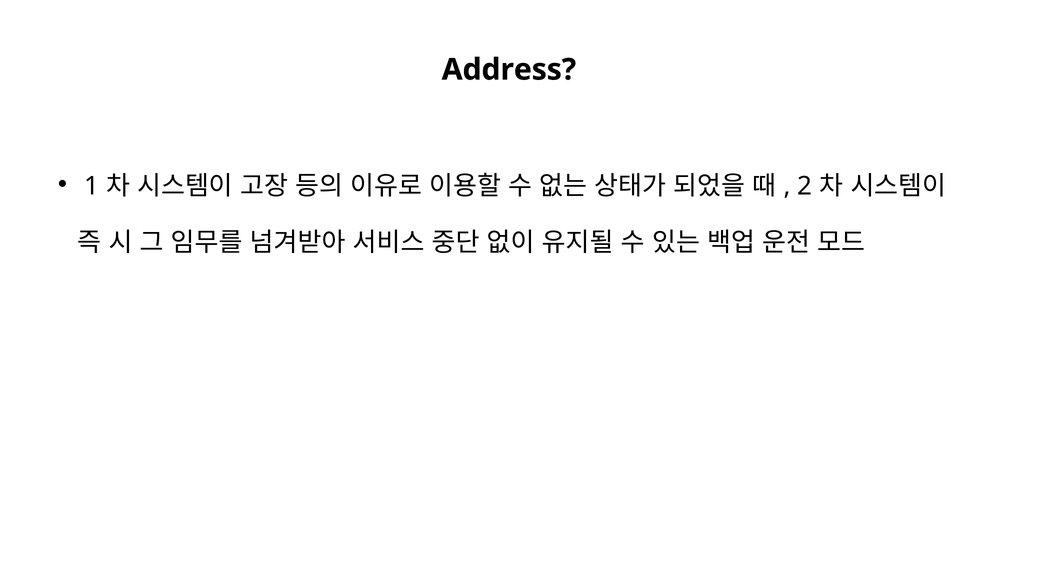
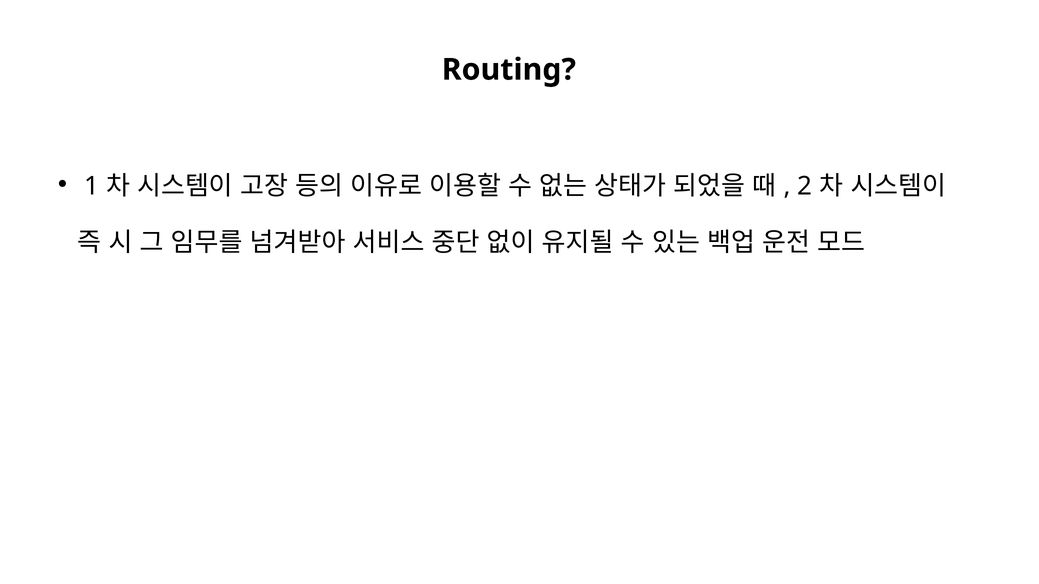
Address: Address -> Routing (509, 70)
